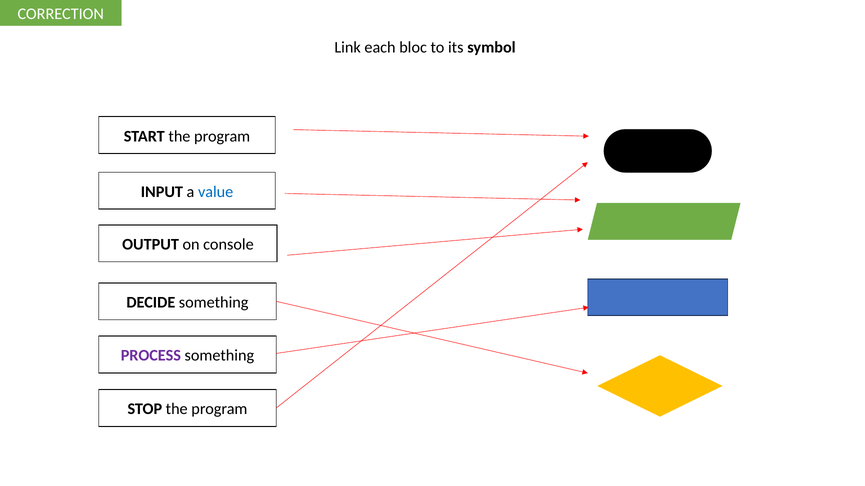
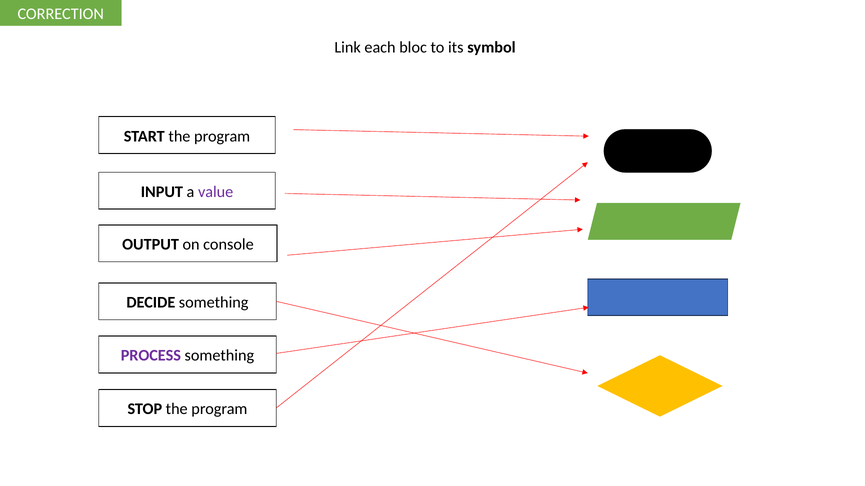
value colour: blue -> purple (216, 192)
